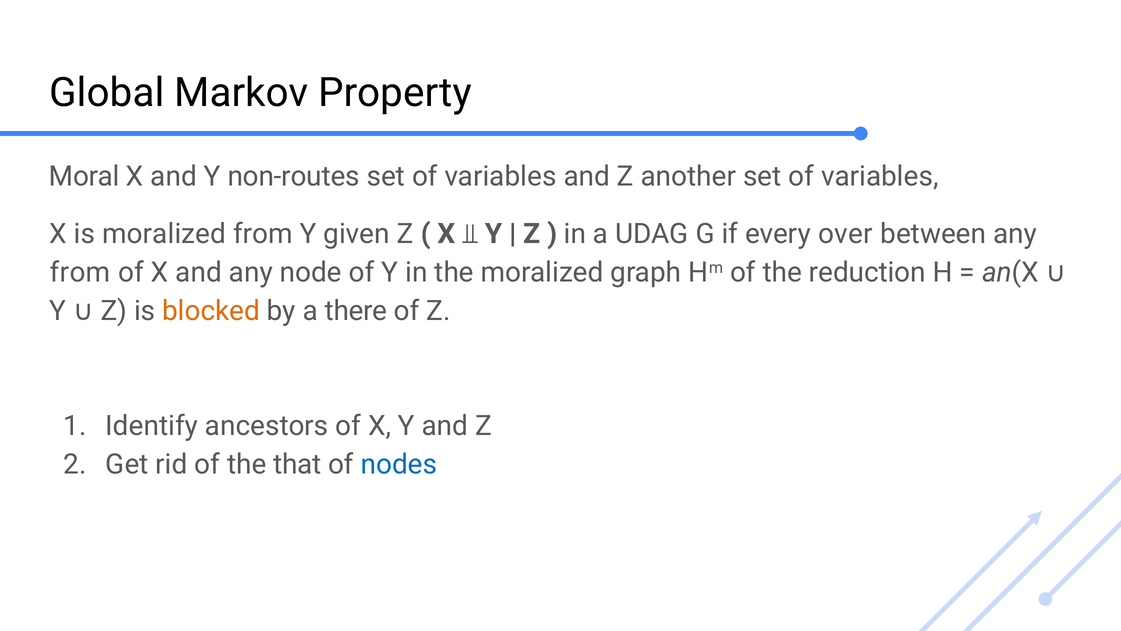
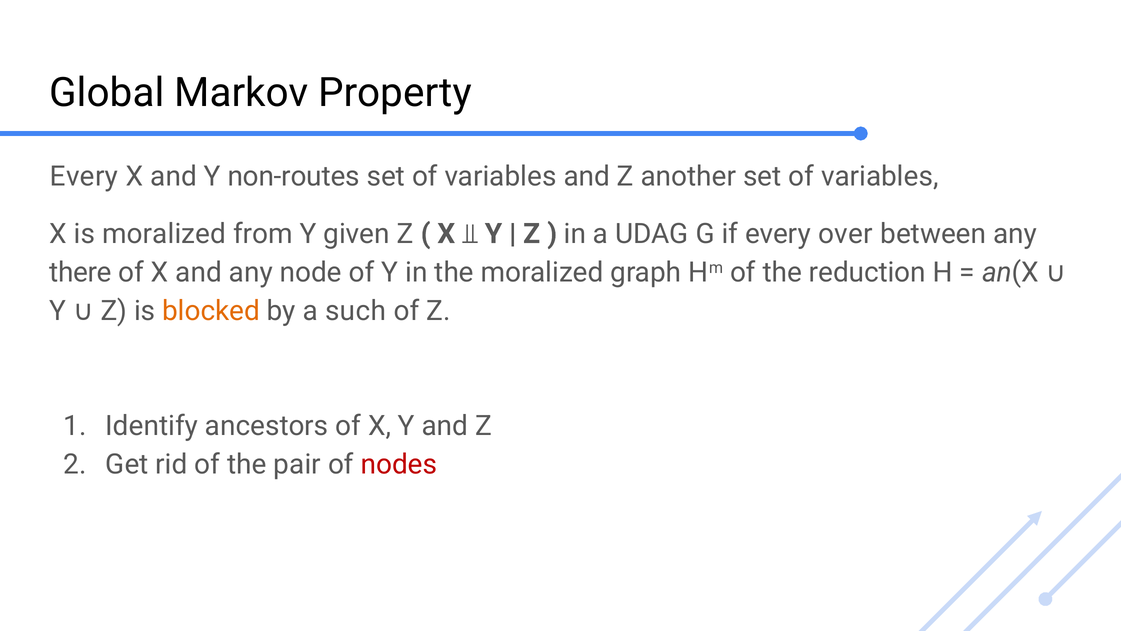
Moral: Moral -> Every (84, 176)
from: from -> there (81, 272)
there: there -> such (356, 311)
that: that -> pair (297, 464)
nodes colour: blue -> red (399, 464)
